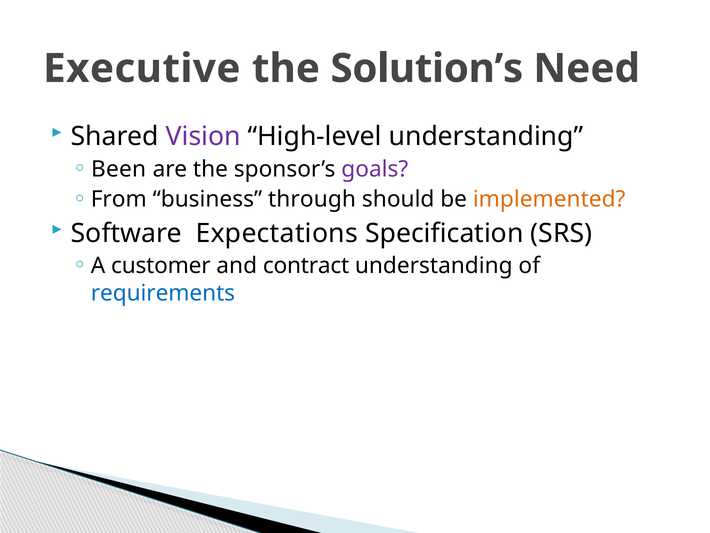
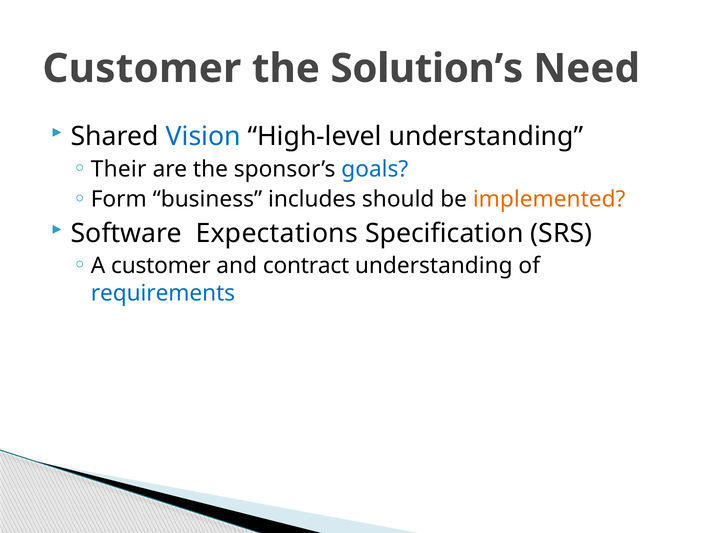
Executive: Executive -> Customer (142, 69)
Vision colour: purple -> blue (203, 136)
Been: Been -> Their (119, 169)
goals colour: purple -> blue (375, 169)
From: From -> Form (119, 199)
through: through -> includes (312, 199)
